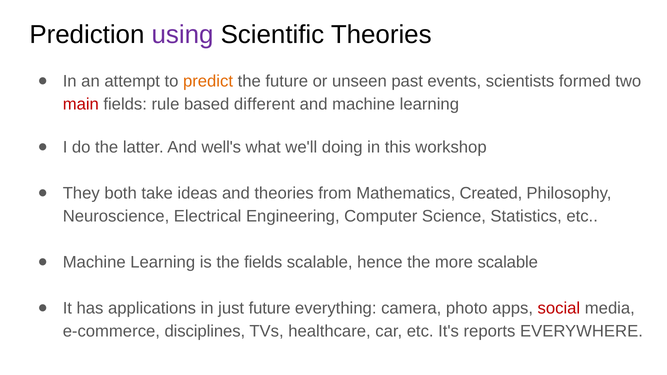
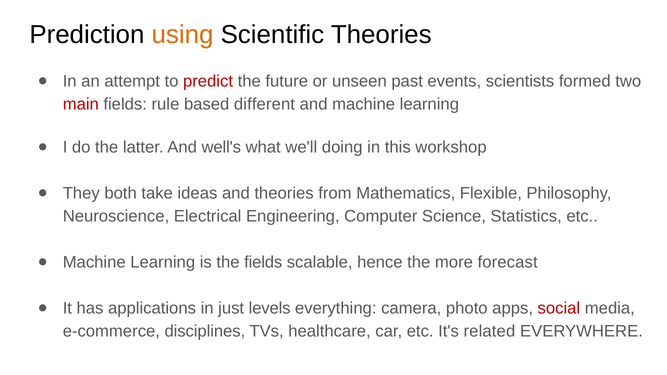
using colour: purple -> orange (183, 35)
predict colour: orange -> red (208, 81)
Created: Created -> Flexible (491, 193)
more scalable: scalable -> forecast (508, 262)
just future: future -> levels (270, 308)
reports: reports -> related (489, 331)
